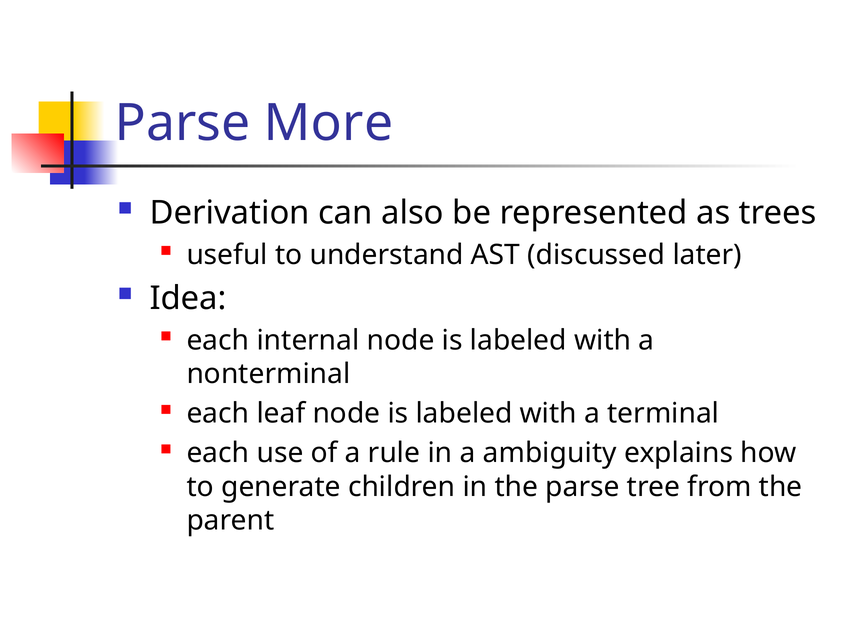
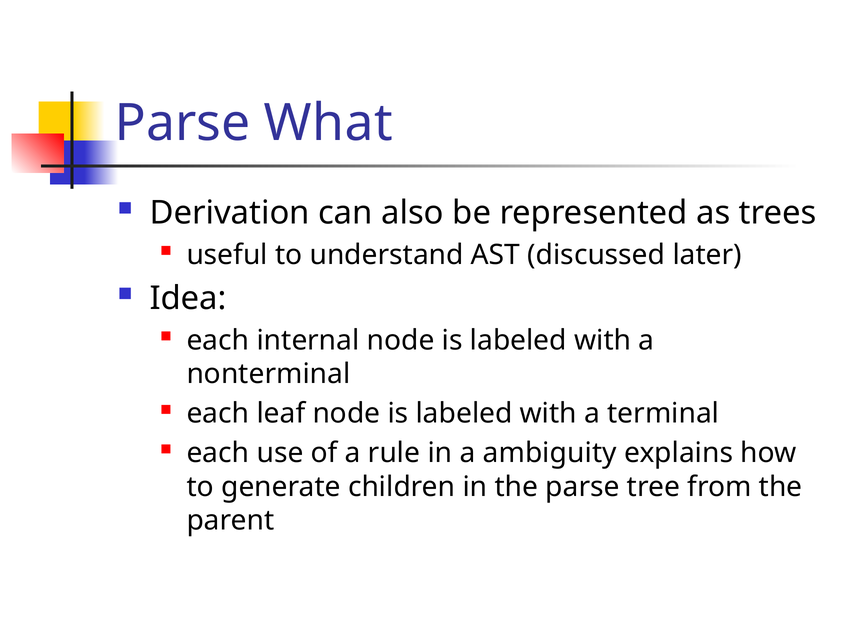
More: More -> What (328, 123)
